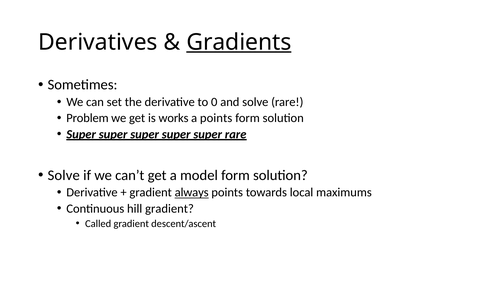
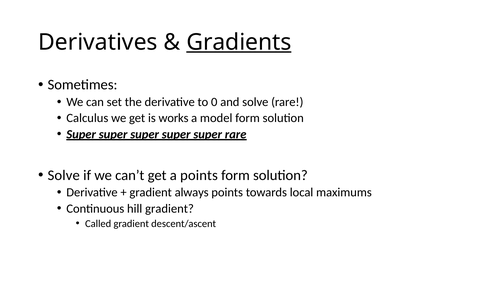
Problem: Problem -> Calculus (87, 118)
a points: points -> model (216, 118)
a model: model -> points (199, 175)
always underline: present -> none (192, 192)
